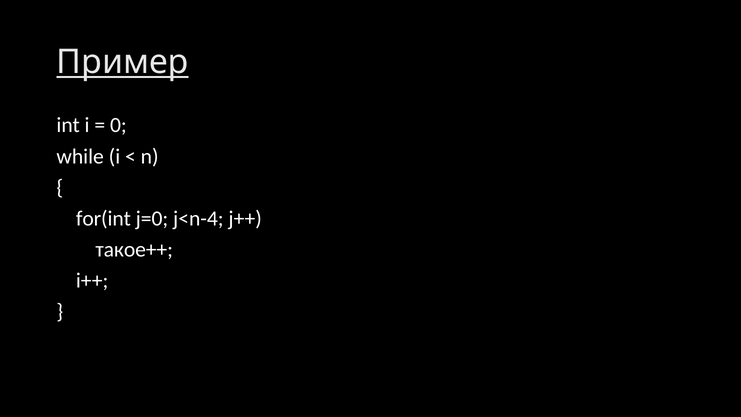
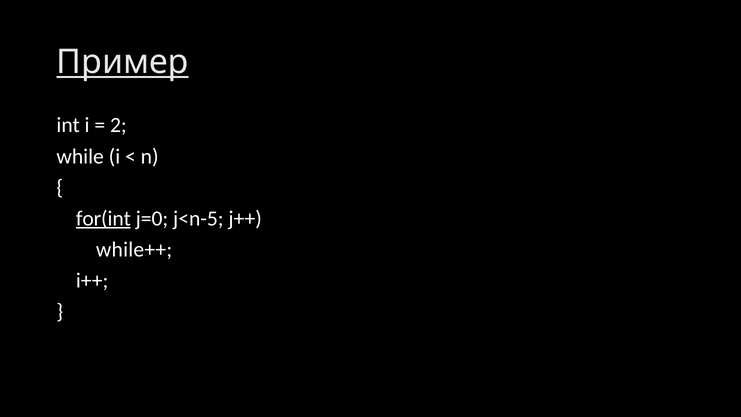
0: 0 -> 2 (118, 125)
for(int underline: none -> present (103, 218)
j<n-4: j<n-4 -> j<n-5 (198, 218)
такое++: такое++ -> while++ (134, 250)
